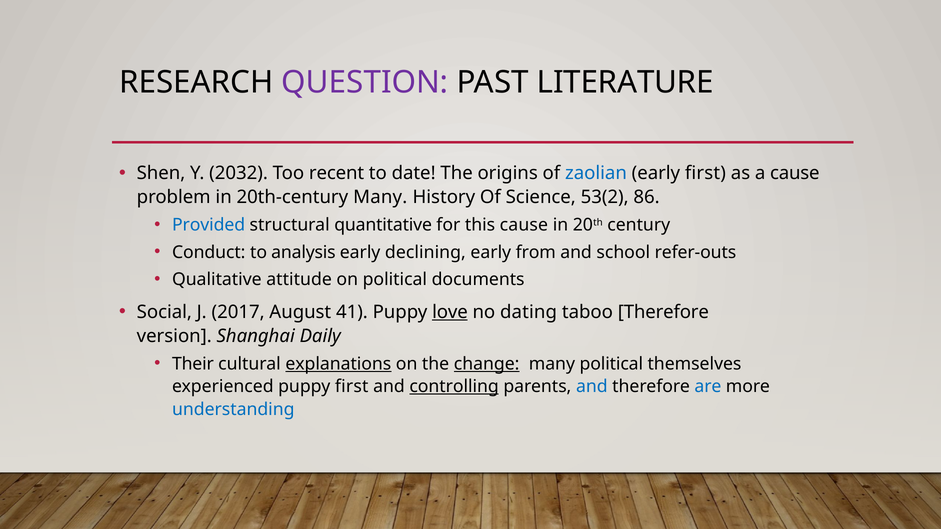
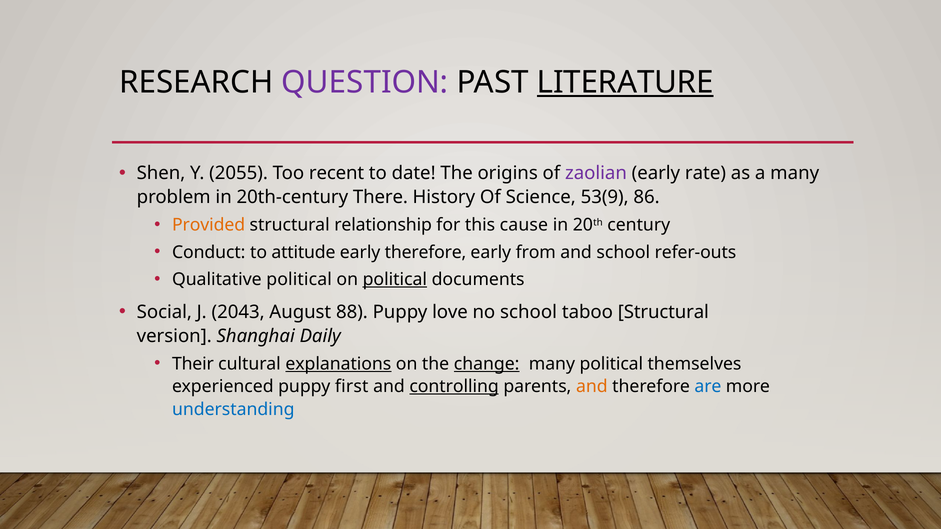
LITERATURE underline: none -> present (625, 82)
2032: 2032 -> 2055 (239, 173)
zaolian colour: blue -> purple (596, 173)
early first: first -> rate (705, 173)
a cause: cause -> many (795, 173)
20th-century Many: Many -> There (380, 197)
53(2: 53(2 -> 53(9 (605, 197)
Provided colour: blue -> orange (209, 225)
quantitative: quantitative -> relationship (383, 225)
analysis: analysis -> attitude (303, 252)
early declining: declining -> therefore (426, 252)
Qualitative attitude: attitude -> political (299, 280)
political underline: none -> present (395, 280)
2017: 2017 -> 2043 (238, 312)
41: 41 -> 88 (352, 312)
love underline: present -> none (450, 312)
no dating: dating -> school (529, 312)
taboo Therefore: Therefore -> Structural (663, 312)
and colour: blue -> orange (592, 387)
